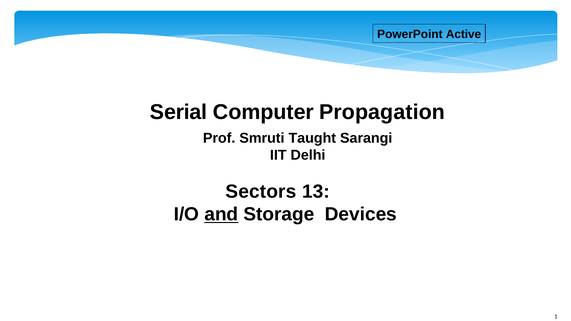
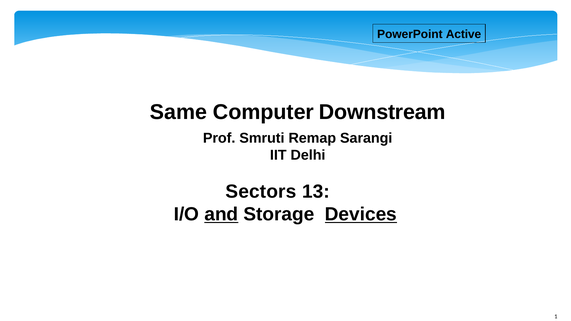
Serial: Serial -> Same (178, 112)
Propagation: Propagation -> Downstream (382, 112)
Taught: Taught -> Remap (312, 138)
Devices underline: none -> present (361, 215)
